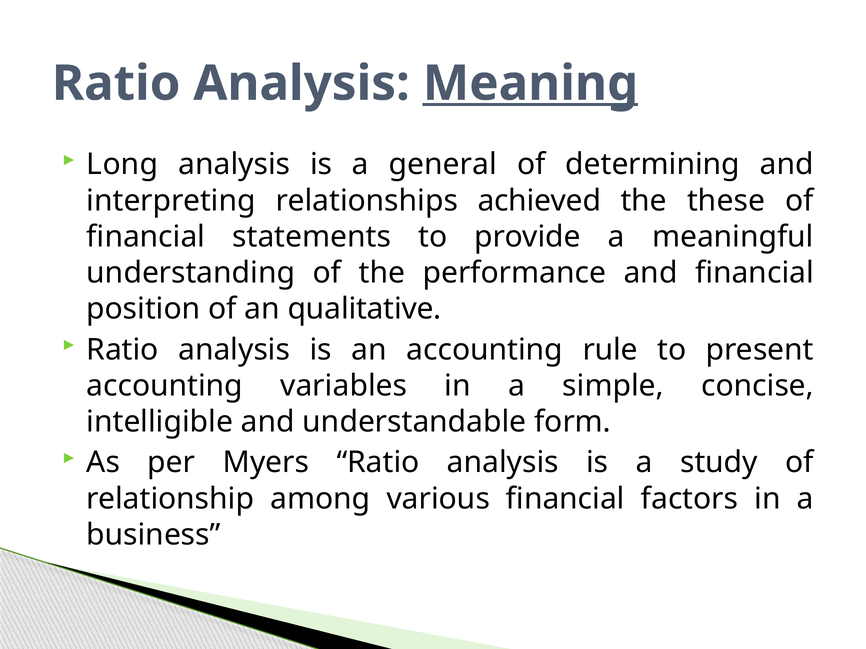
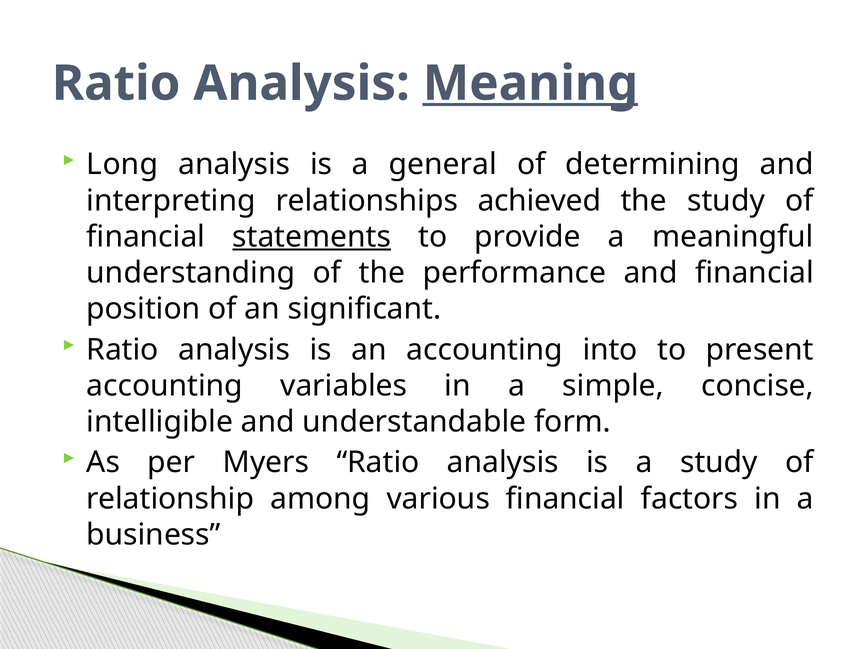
the these: these -> study (726, 201)
statements underline: none -> present (312, 237)
qualitative: qualitative -> significant (364, 309)
rule: rule -> into (610, 350)
